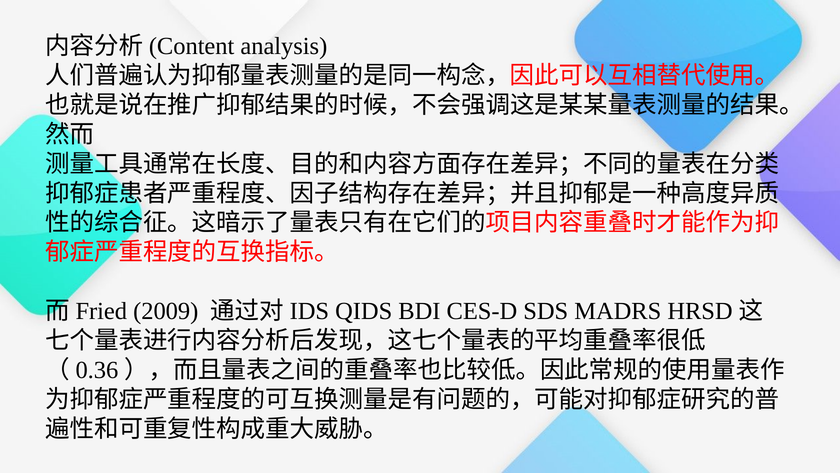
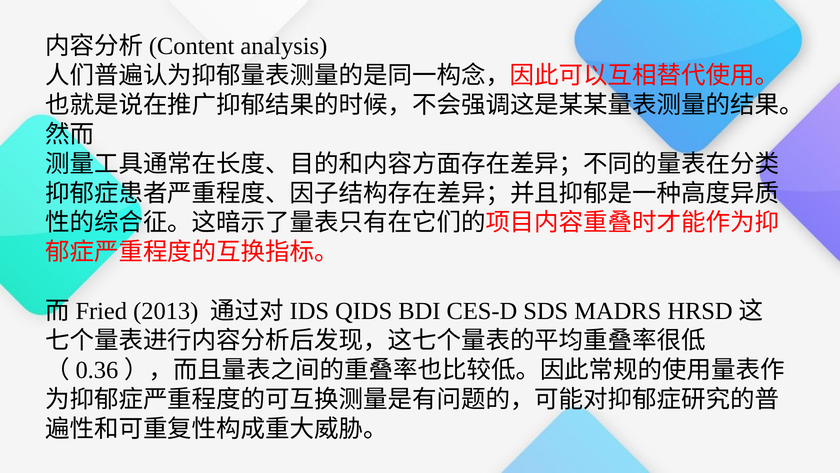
2009: 2009 -> 2013 (166, 311)
